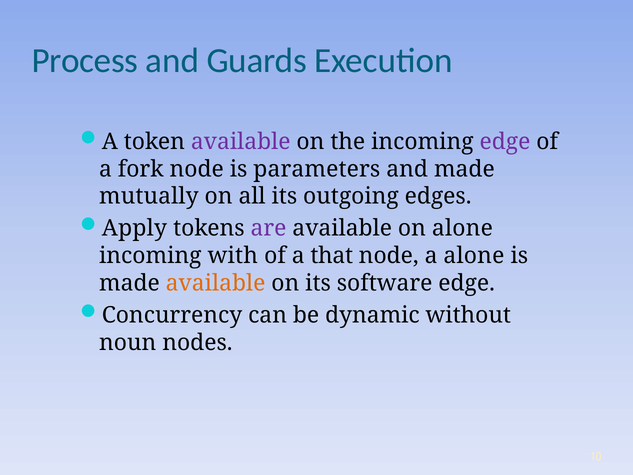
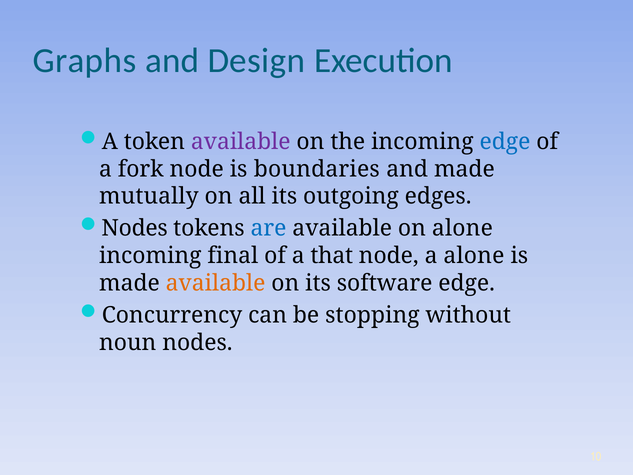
Process: Process -> Graphs (84, 60)
Guards: Guards -> Design (256, 60)
edge colour: purple -> blue (505, 142)
parameters: parameters -> boundaries (317, 169)
Apply: Apply -> Nodes (135, 228)
are colour: purple -> blue (268, 228)
with: with -> final (233, 256)
dynamic: dynamic -> stopping (372, 315)
